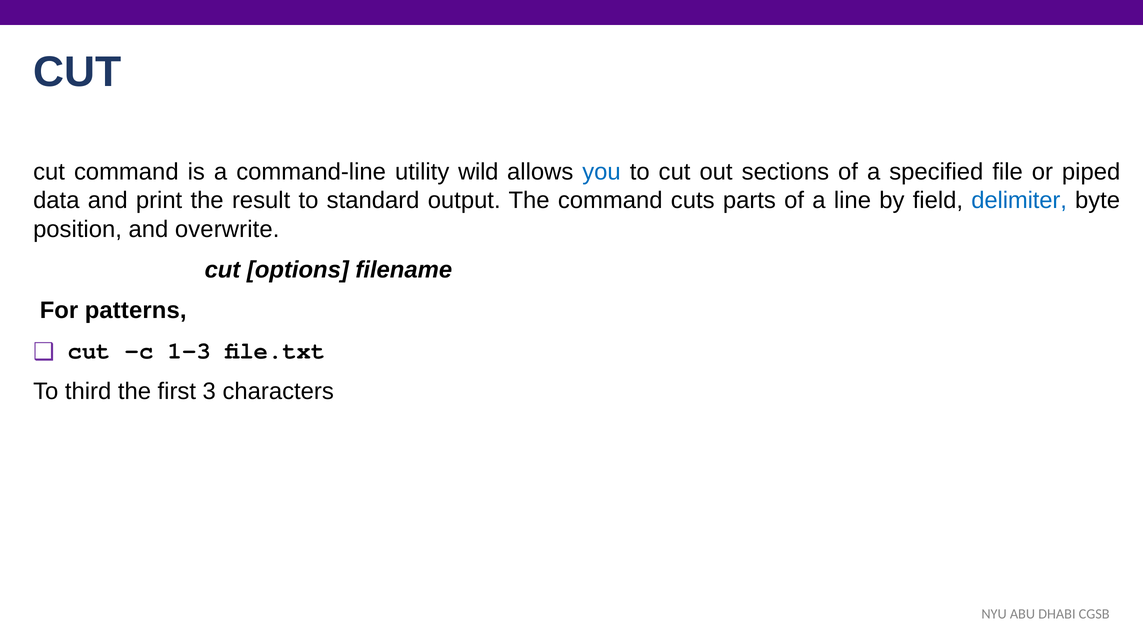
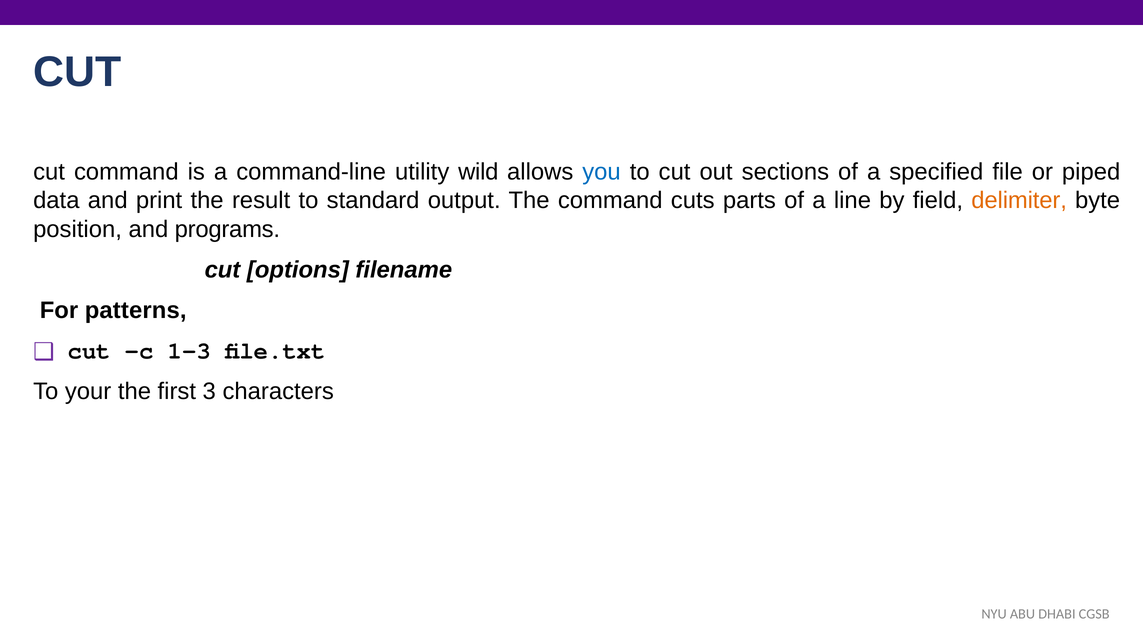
delimiter colour: blue -> orange (1019, 201)
overwrite: overwrite -> programs (227, 229)
third: third -> your (88, 391)
